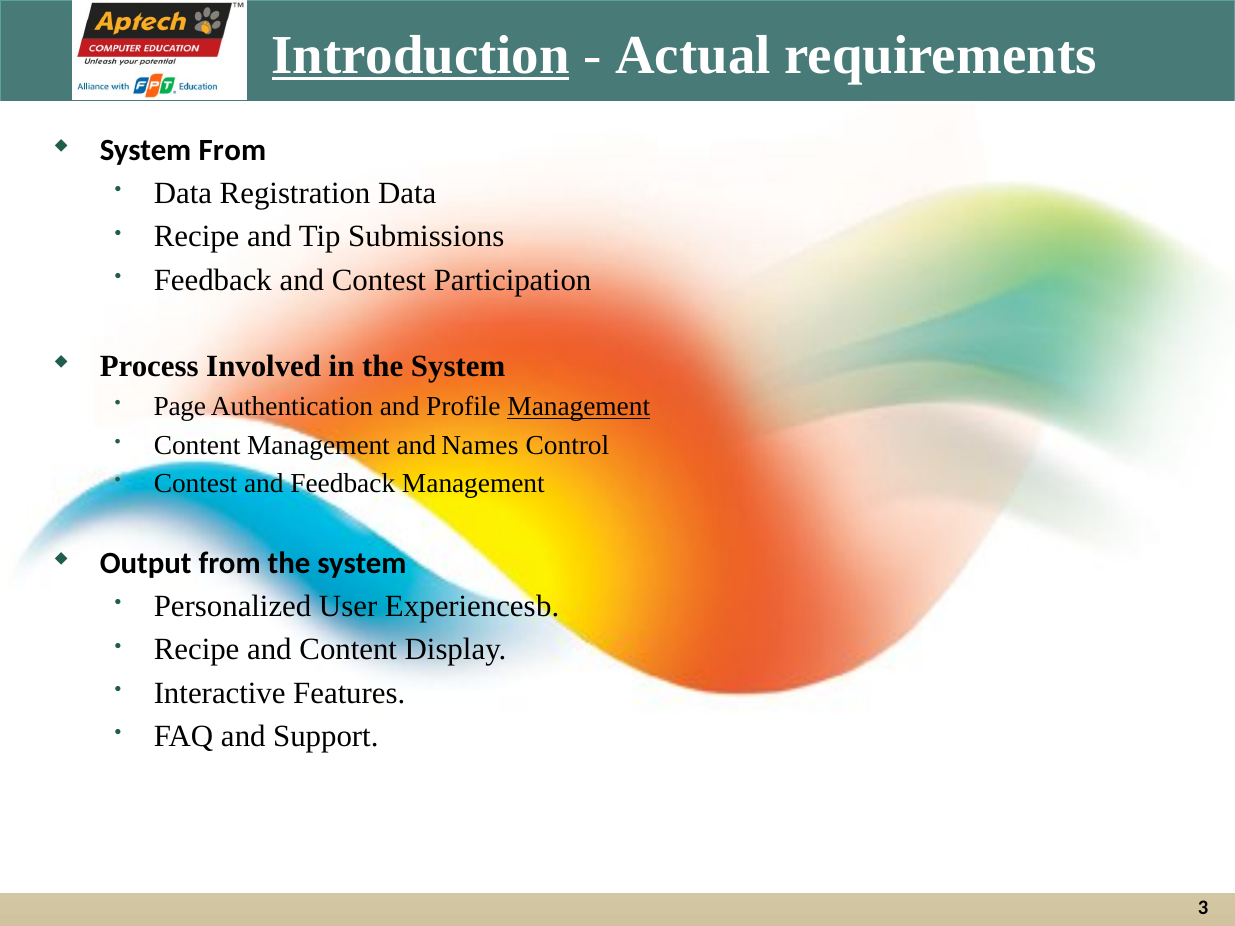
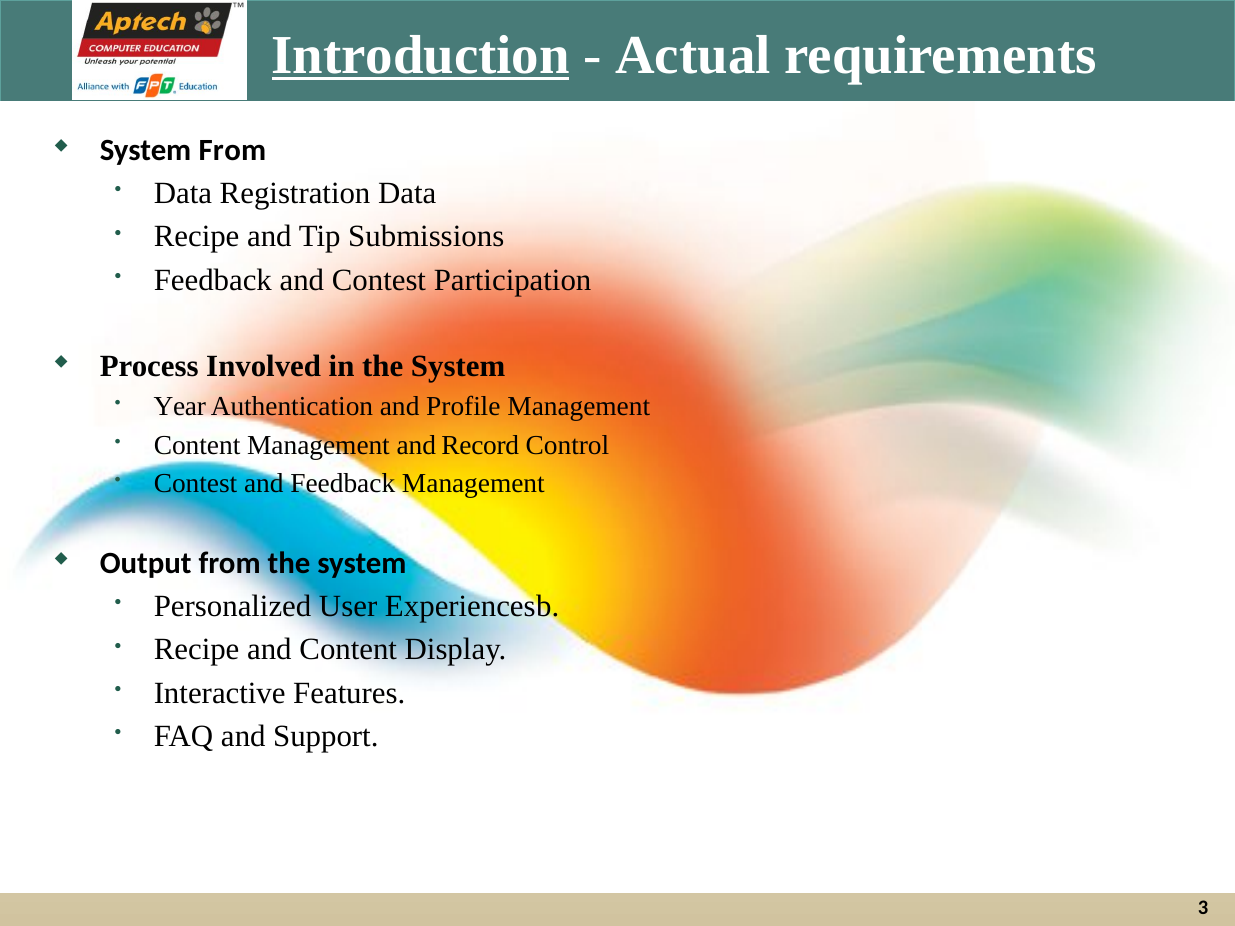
Page: Page -> Year (180, 407)
Management underline: present -> none (579, 407)
Names: Names -> Record (480, 445)
